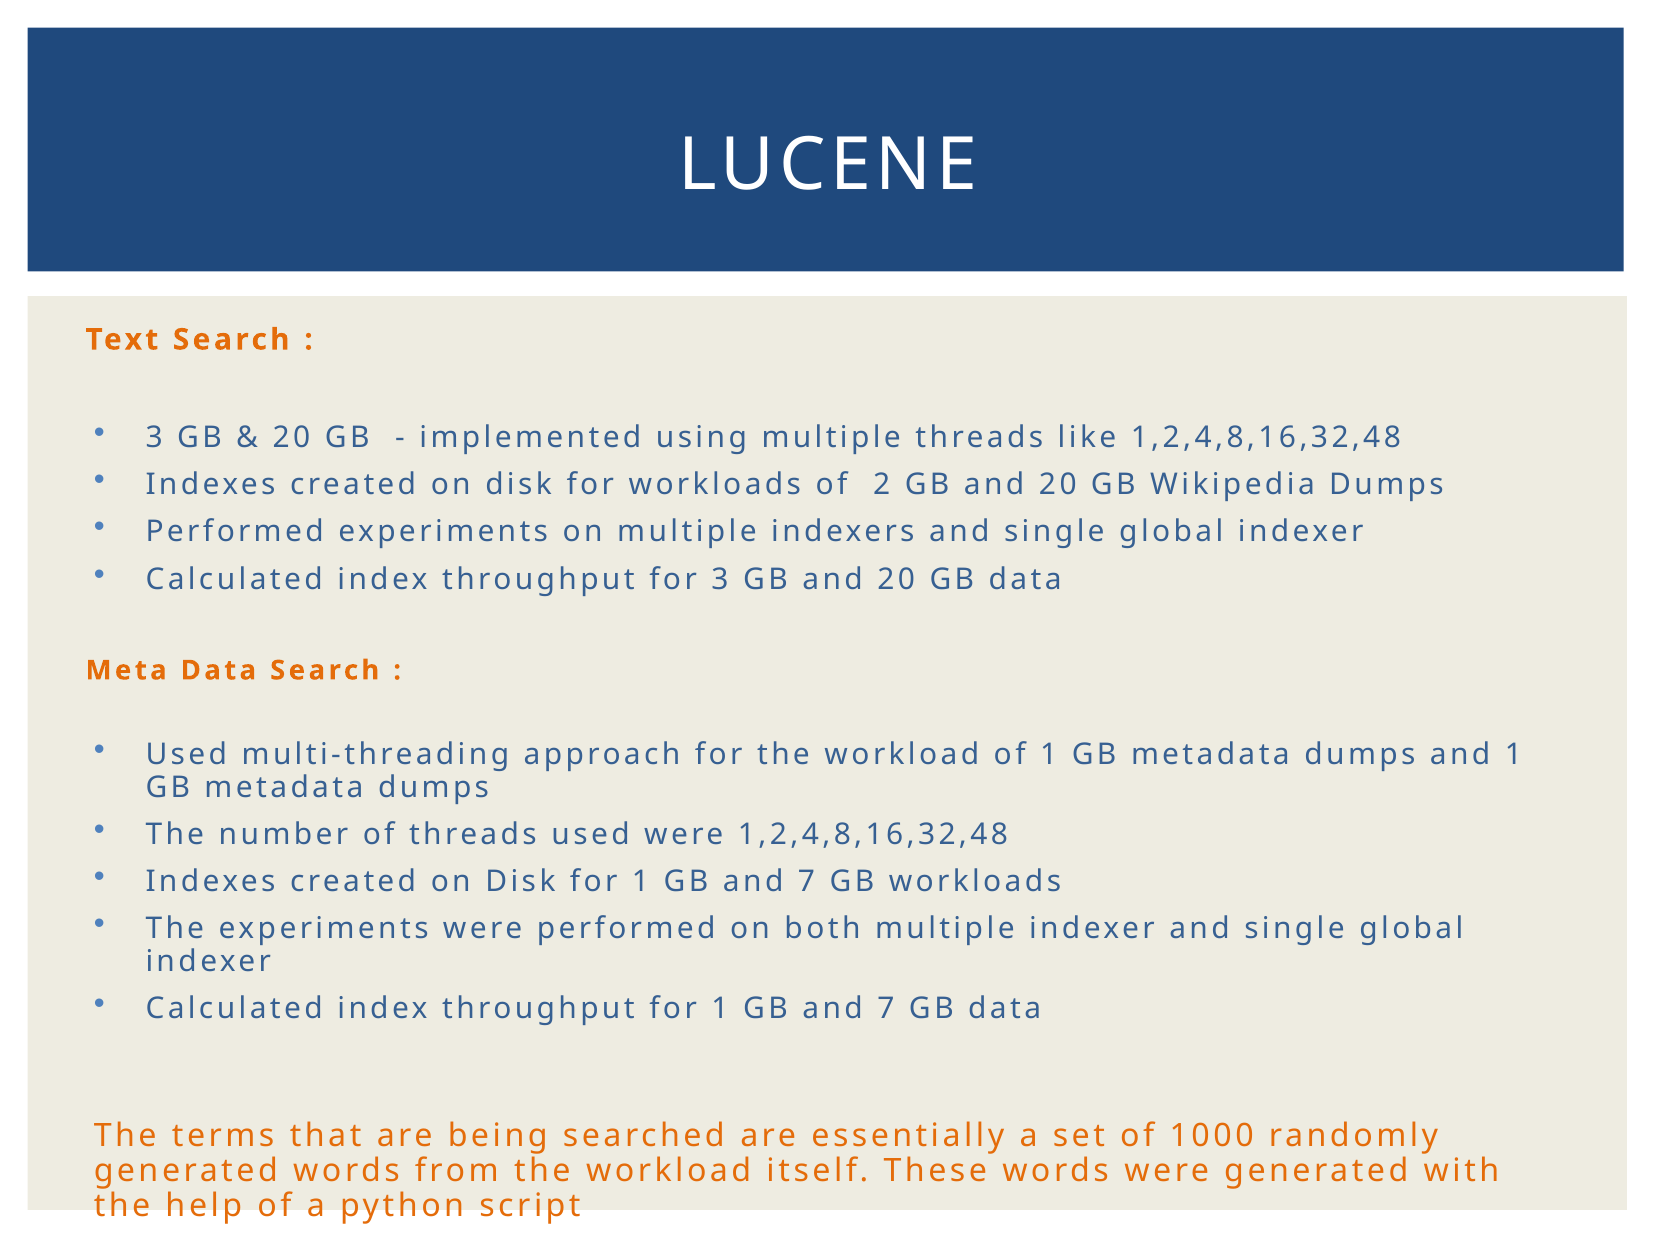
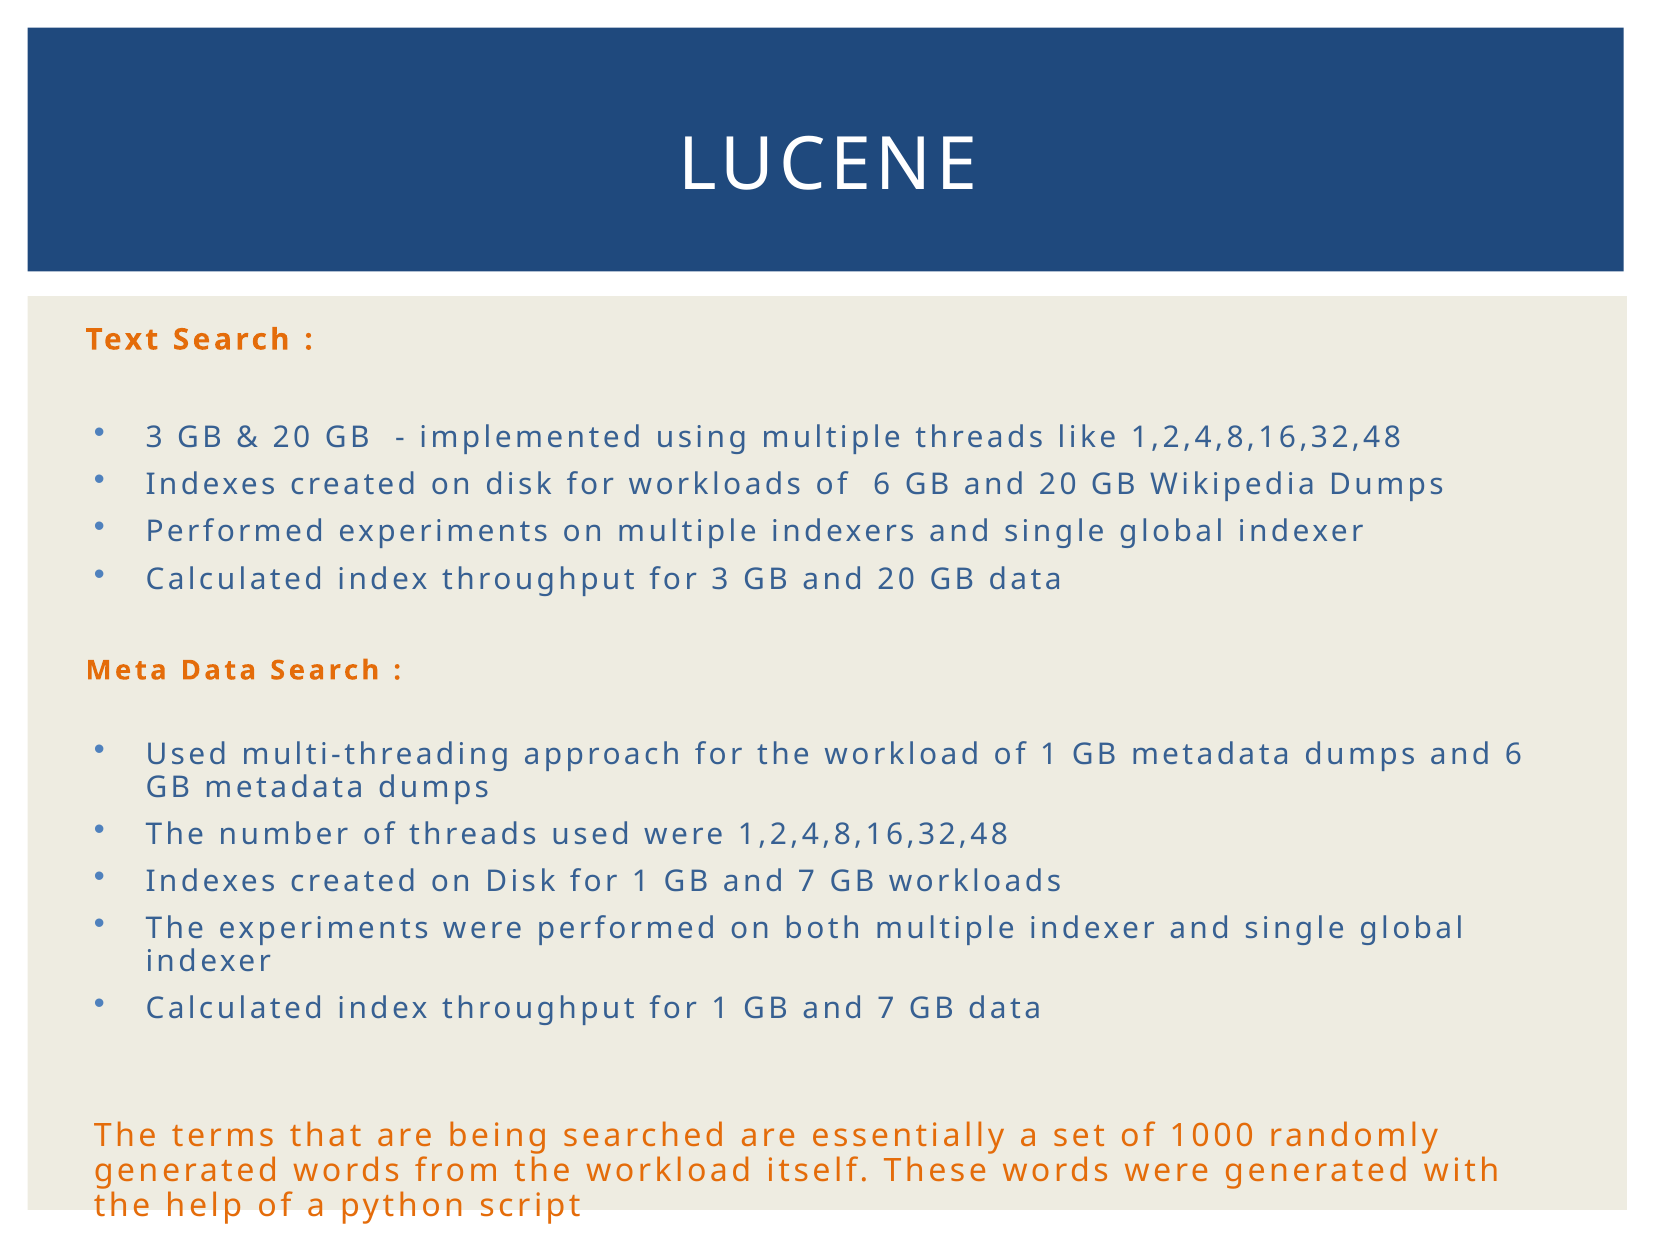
of 2: 2 -> 6 (882, 485)
and 1: 1 -> 6 (1514, 755)
